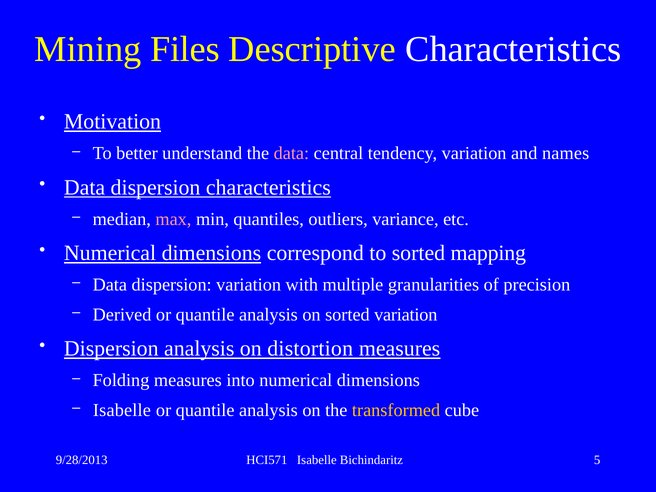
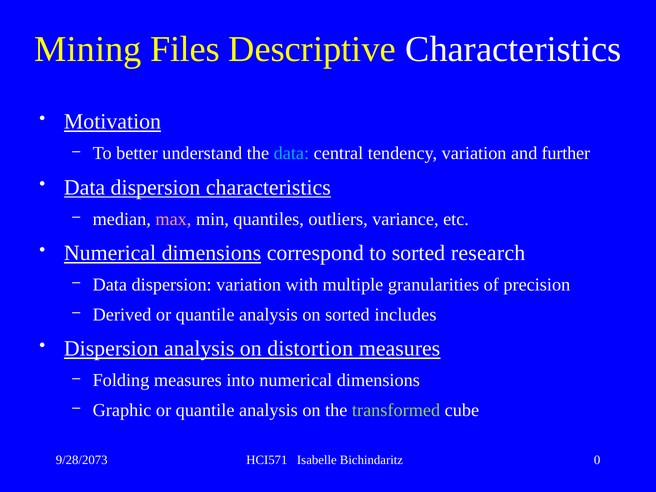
data colour: pink -> light blue (291, 153)
names: names -> further (566, 153)
mapping: mapping -> research (488, 253)
sorted variation: variation -> includes (406, 315)
Isabelle: Isabelle -> Graphic (122, 410)
transformed colour: yellow -> light green (396, 410)
9/28/2013: 9/28/2013 -> 9/28/2073 (82, 460)
5: 5 -> 0 (597, 460)
